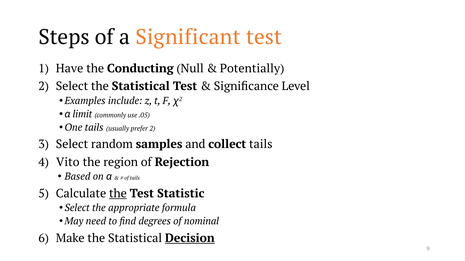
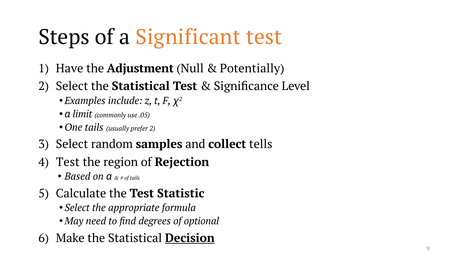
Conducting: Conducting -> Adjustment (140, 69)
collect tails: tails -> tells (261, 145)
Vito: Vito -> Test (68, 163)
the underline: present -> none (118, 194)
nominal: nominal -> optional (202, 222)
